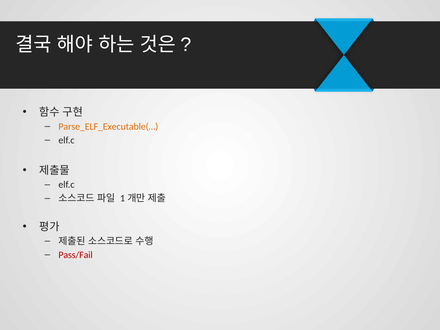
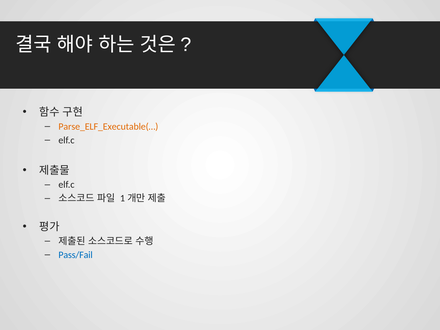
Pass/Fail colour: red -> blue (76, 255)
